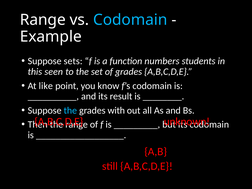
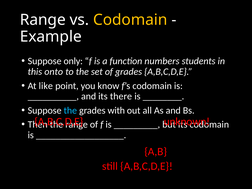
Codomain colour: light blue -> yellow (130, 20)
sets: sets -> only (73, 61)
seen: seen -> onto (54, 72)
result: result -> there (121, 96)
